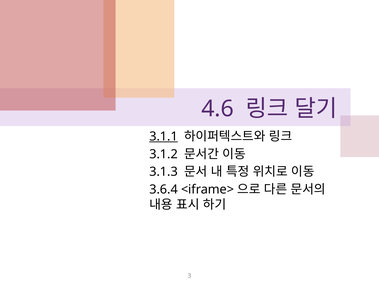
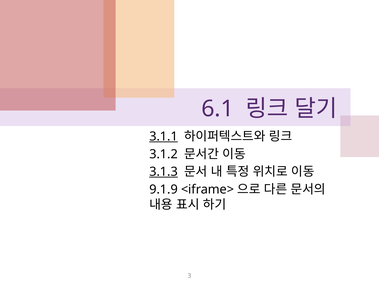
4.6: 4.6 -> 6.1 (218, 109)
3.1.3 underline: none -> present (164, 172)
3.6.4: 3.6.4 -> 9.1.9 (164, 190)
